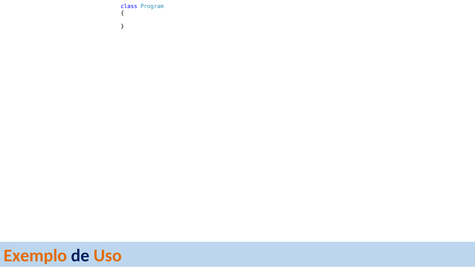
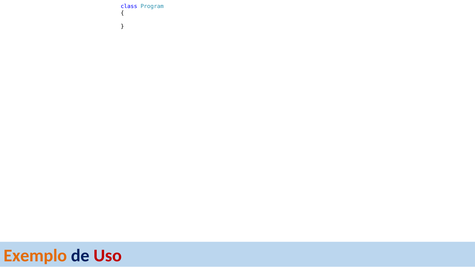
Uso colour: orange -> red (108, 256)
